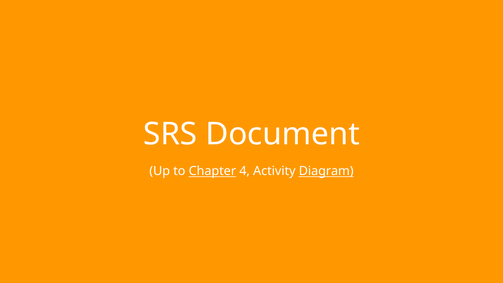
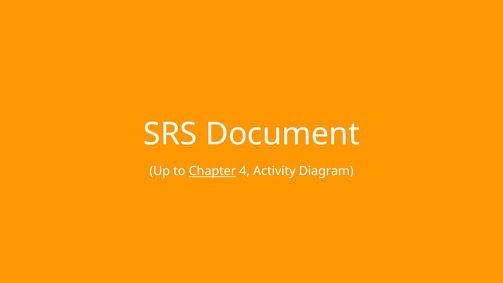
Diagram underline: present -> none (326, 171)
